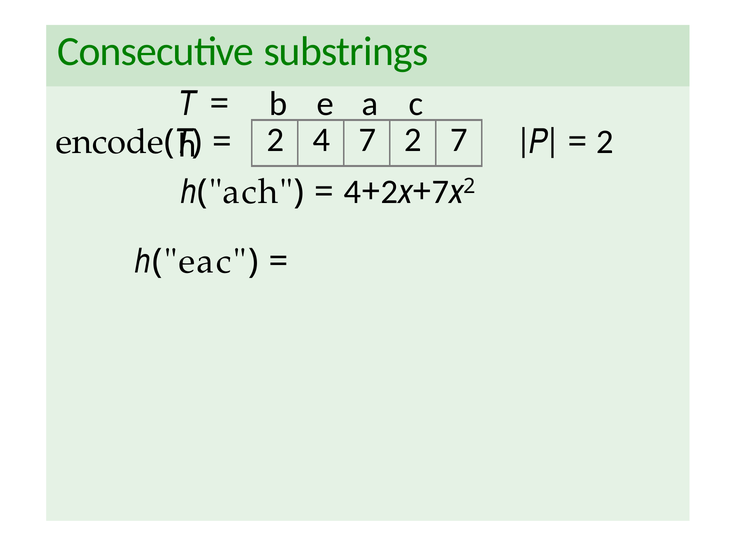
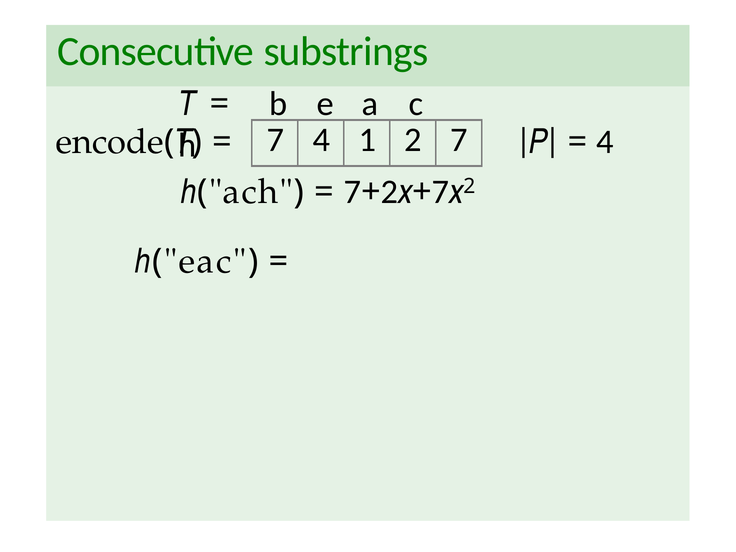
2: 2 -> 7 (275, 140)
4 7: 7 -> 1 (367, 140)
2: 2 -> 4 (605, 142)
4: 4 -> 7 (352, 192)
